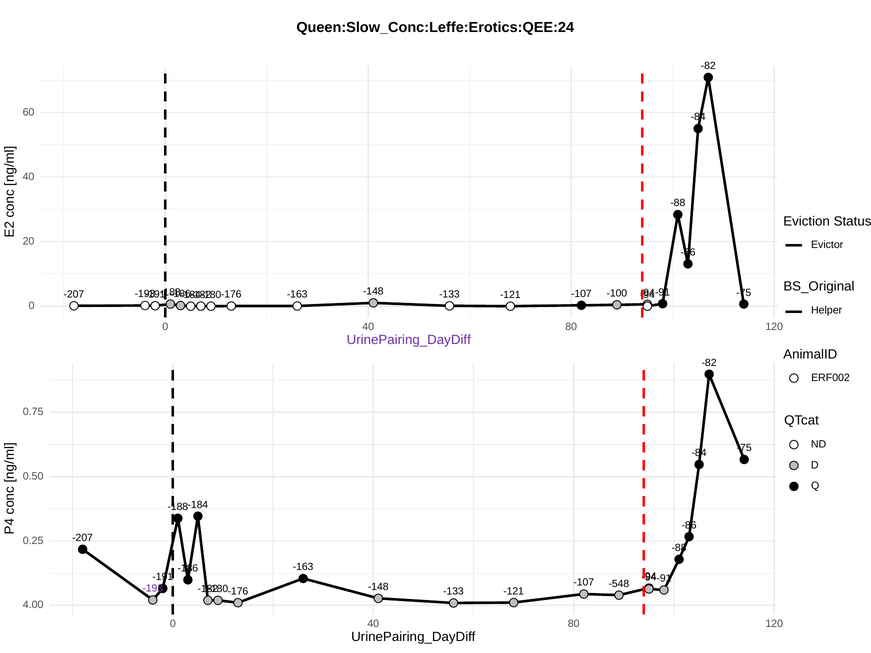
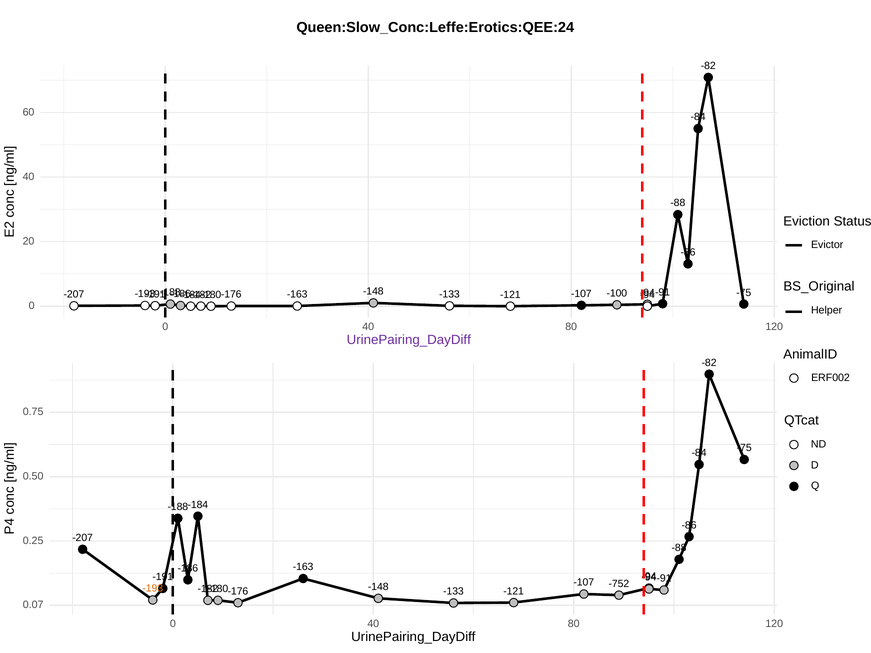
-548: -548 -> -752 (619, 584)
-193 colour: purple -> orange (153, 589)
4.00: 4.00 -> 0.07 (33, 605)
